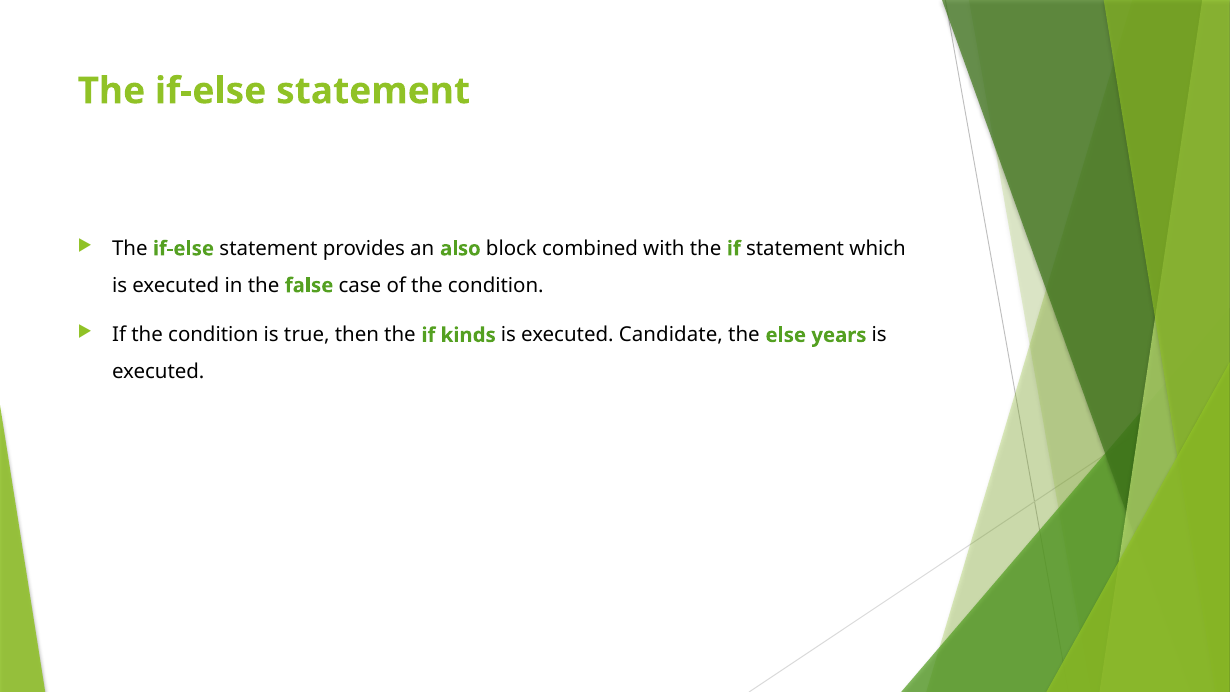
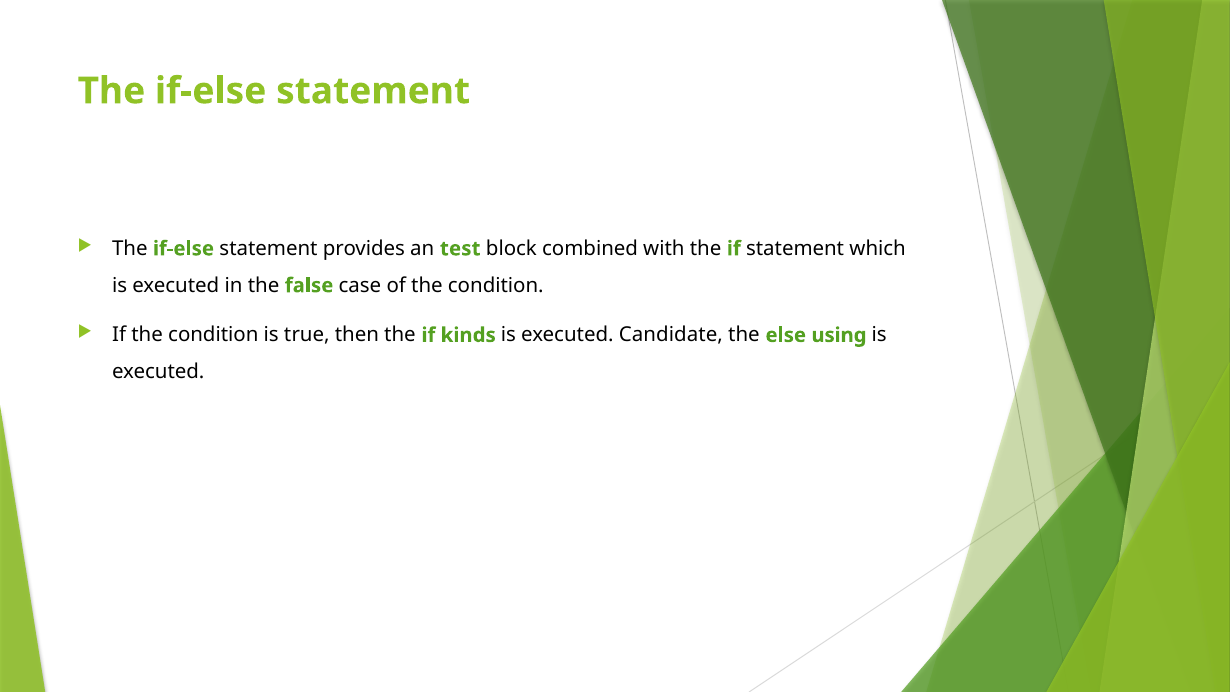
also: also -> test (460, 249)
years: years -> using (839, 335)
